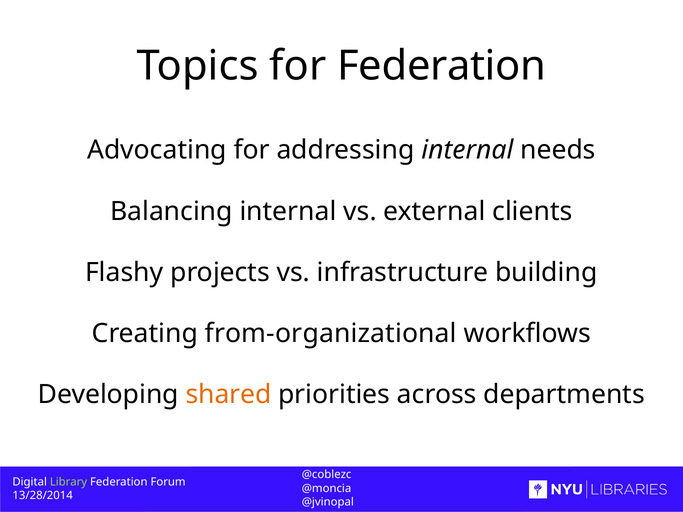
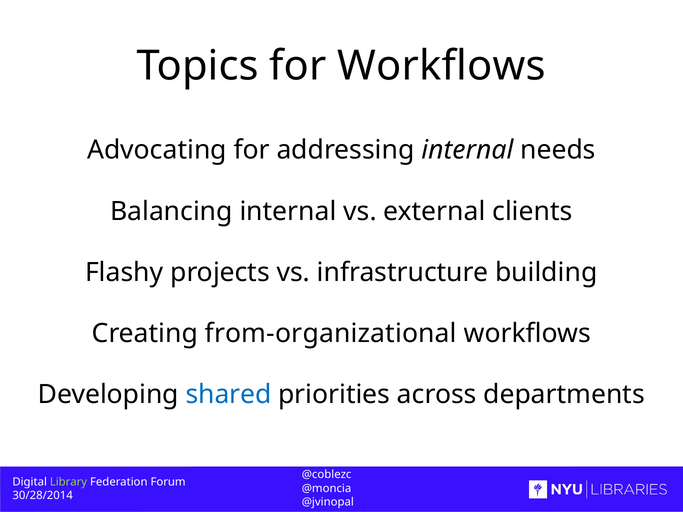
for Federation: Federation -> Workflows (441, 66)
shared colour: orange -> blue (228, 395)
13/28/2014: 13/28/2014 -> 30/28/2014 (43, 496)
